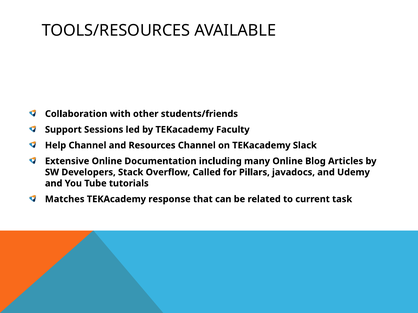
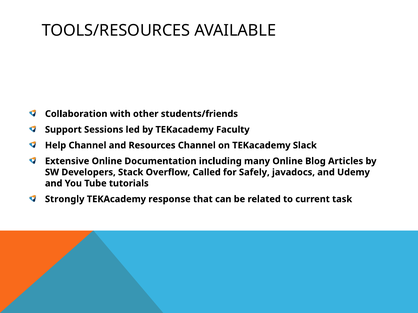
Pillars: Pillars -> Safely (254, 173)
Matches: Matches -> Strongly (65, 199)
